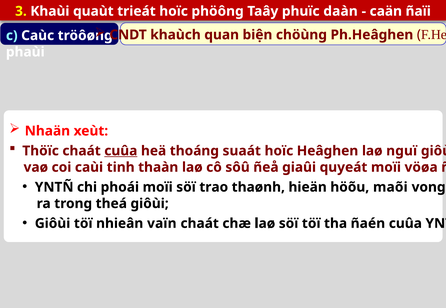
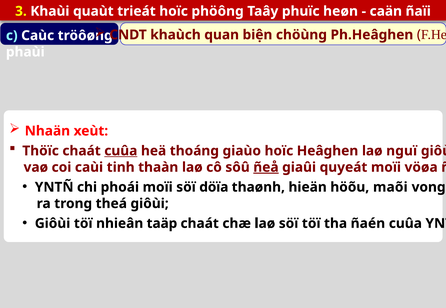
daàn: daàn -> heøn (341, 11)
suaát: suaát -> giaùo (242, 151)
ñeå underline: none -> present (266, 167)
trao: trao -> döïa (214, 187)
vaïn: vaïn -> taäp (162, 224)
